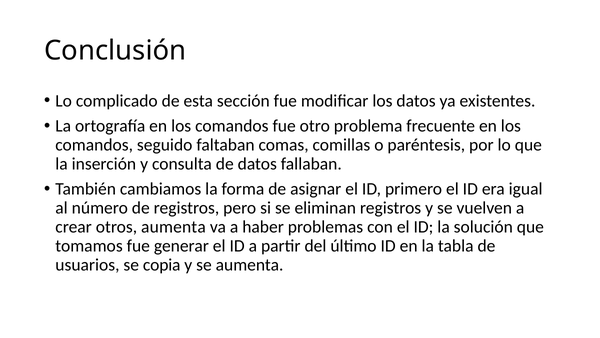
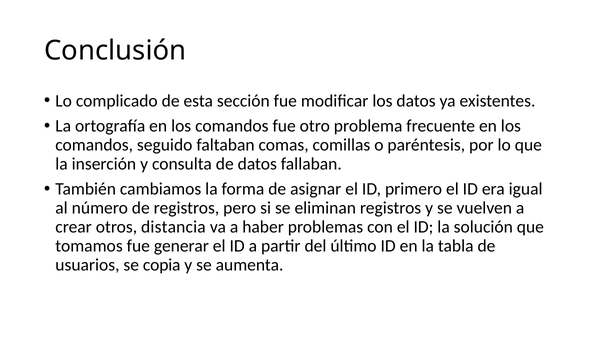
otros aumenta: aumenta -> distancia (173, 227)
